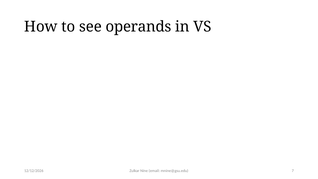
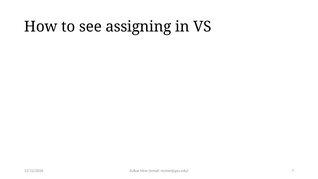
operands: operands -> assigning (139, 27)
